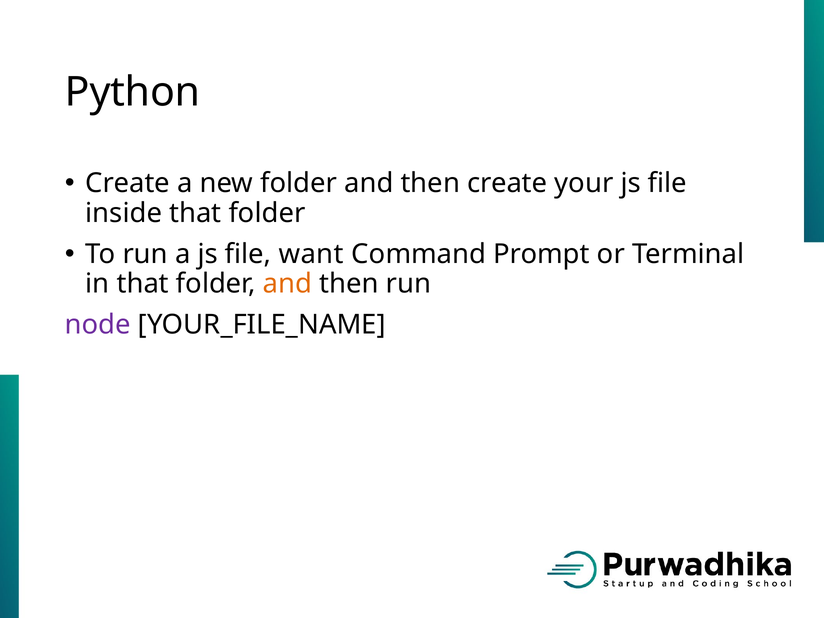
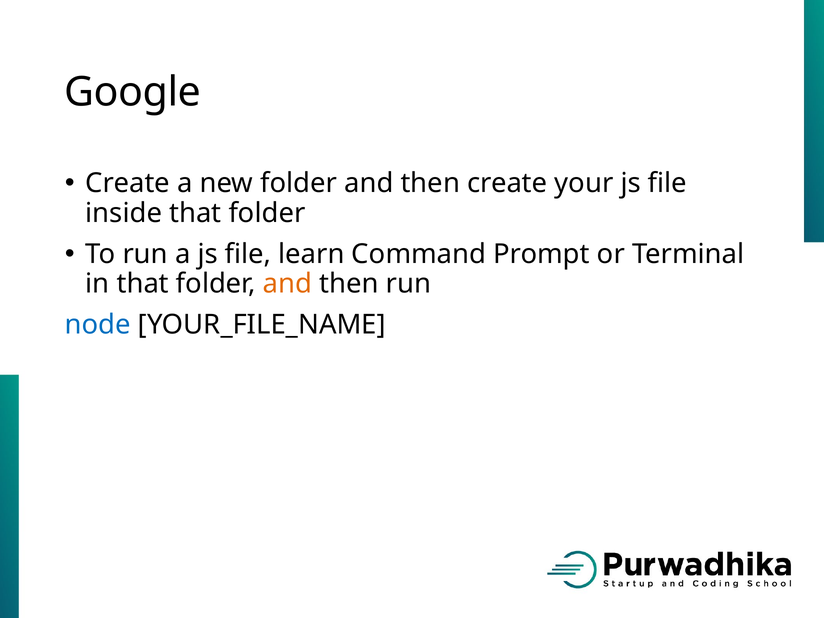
Python: Python -> Google (133, 92)
want: want -> learn (311, 254)
node colour: purple -> blue (98, 325)
